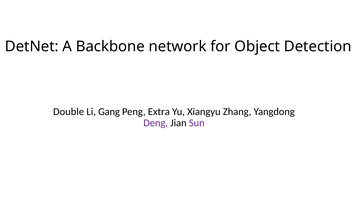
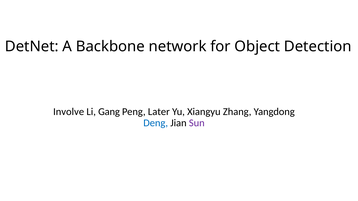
Double: Double -> Involve (69, 112)
Extra: Extra -> Later (159, 112)
Deng colour: purple -> blue (156, 123)
